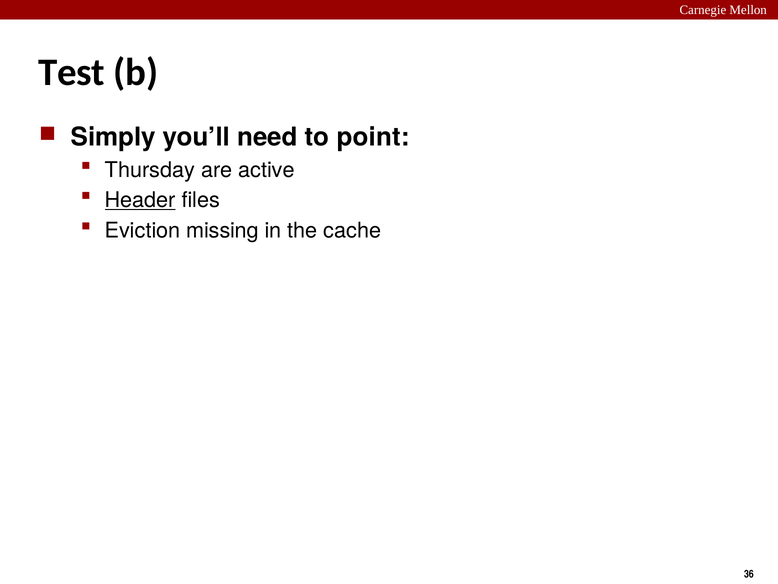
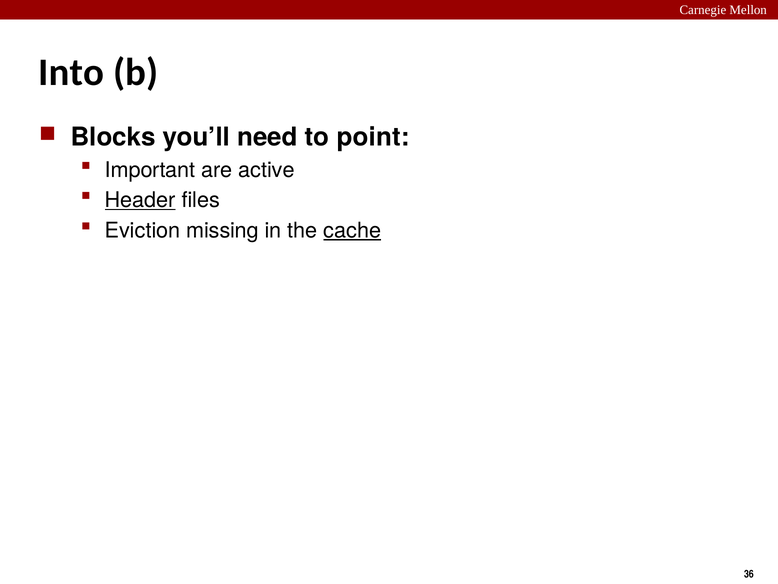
Test: Test -> Into (71, 72)
Simply: Simply -> Blocks (113, 137)
Thursday: Thursday -> Important (150, 170)
cache underline: none -> present (352, 230)
